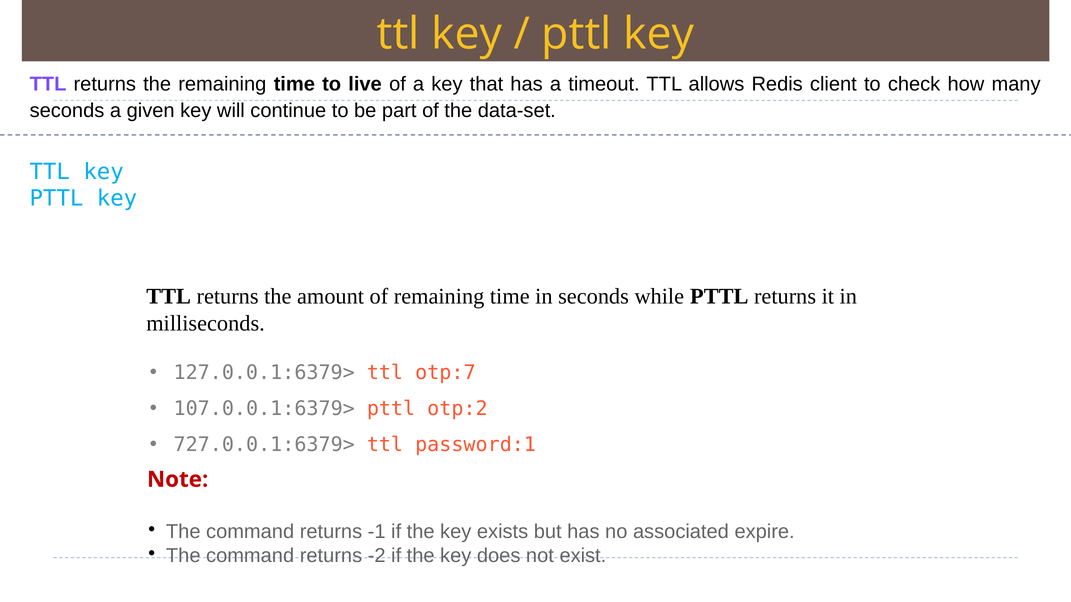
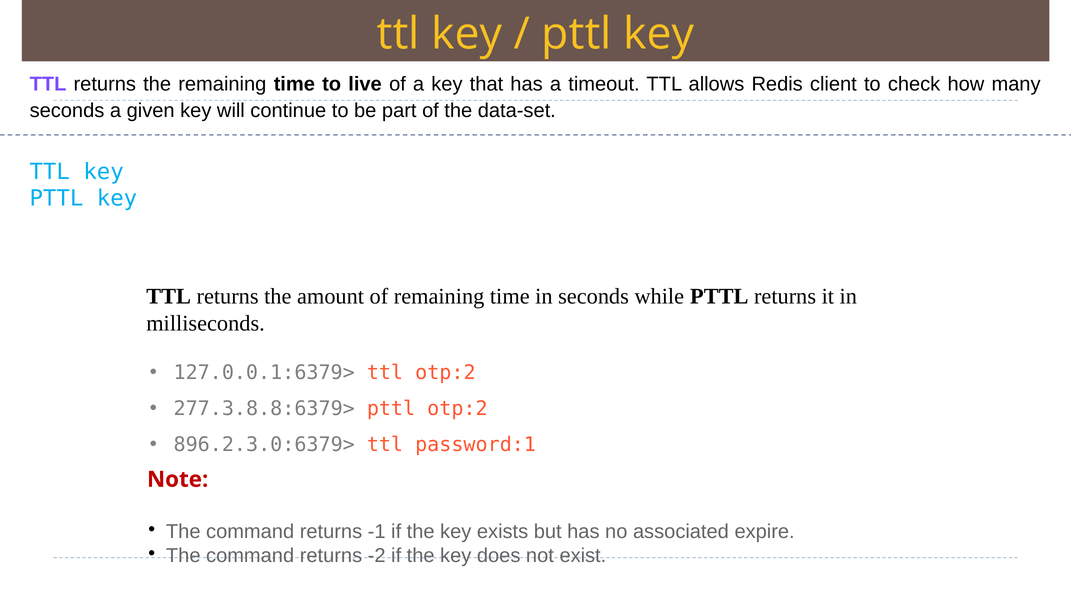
ttl otp:7: otp:7 -> otp:2 (445, 373)
107.0.0.1:6379>: 107.0.0.1:6379> -> 277.3.8.8:6379> (264, 409)
727.0.0.1:6379>: 727.0.0.1:6379> -> 896.2.3.0:6379> (264, 445)
